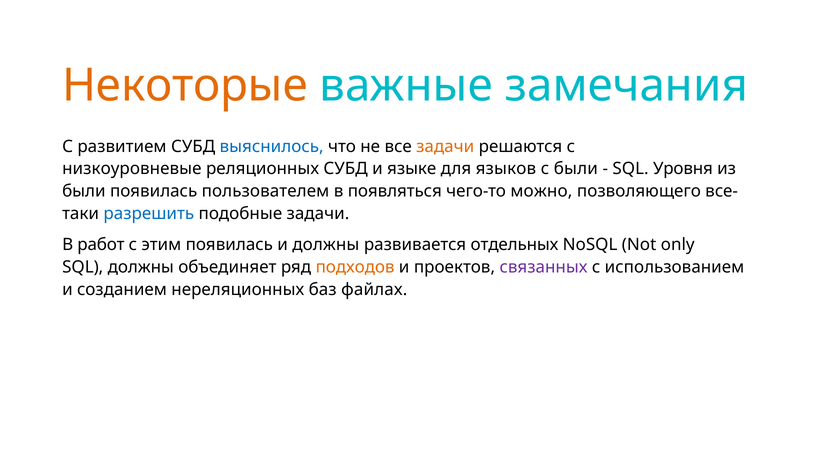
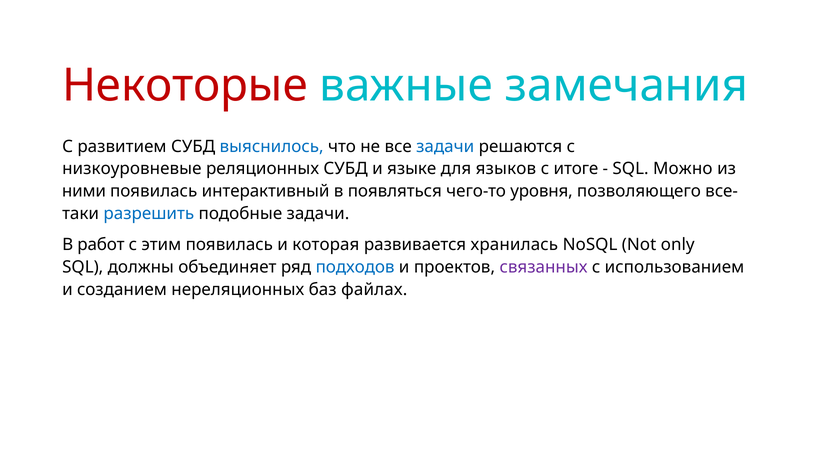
Некоторые colour: orange -> red (185, 86)
задачи colour: orange -> blue (445, 146)
с были: были -> итоге (576, 169)
Уровня: Уровня -> Можно (683, 169)
были: были -> ними (84, 191)
пользователем: пользователем -> интерактивный (266, 191)
можно: можно -> уровня (542, 191)
и должны: должны -> которая (326, 244)
отдельных: отдельных -> хранилась (514, 244)
подходов colour: orange -> blue (355, 267)
